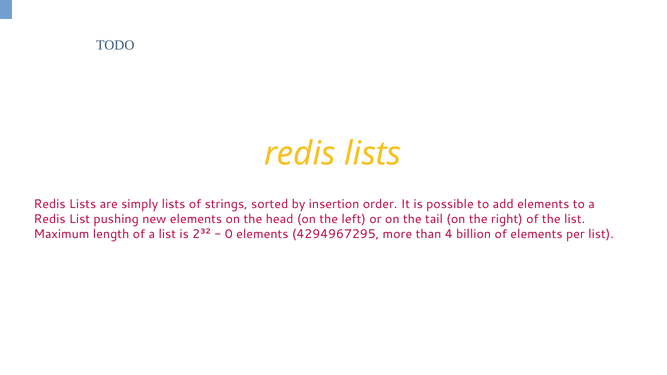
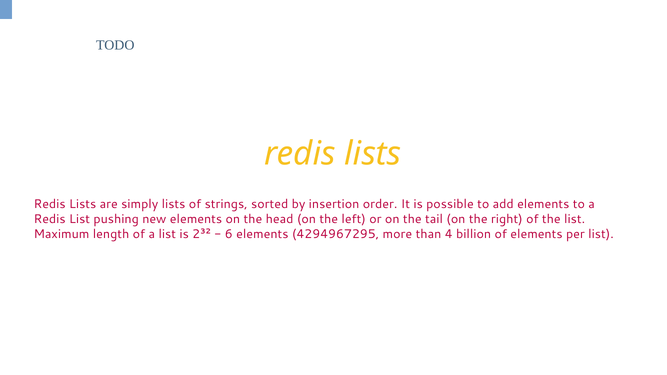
0: 0 -> 6 (229, 234)
